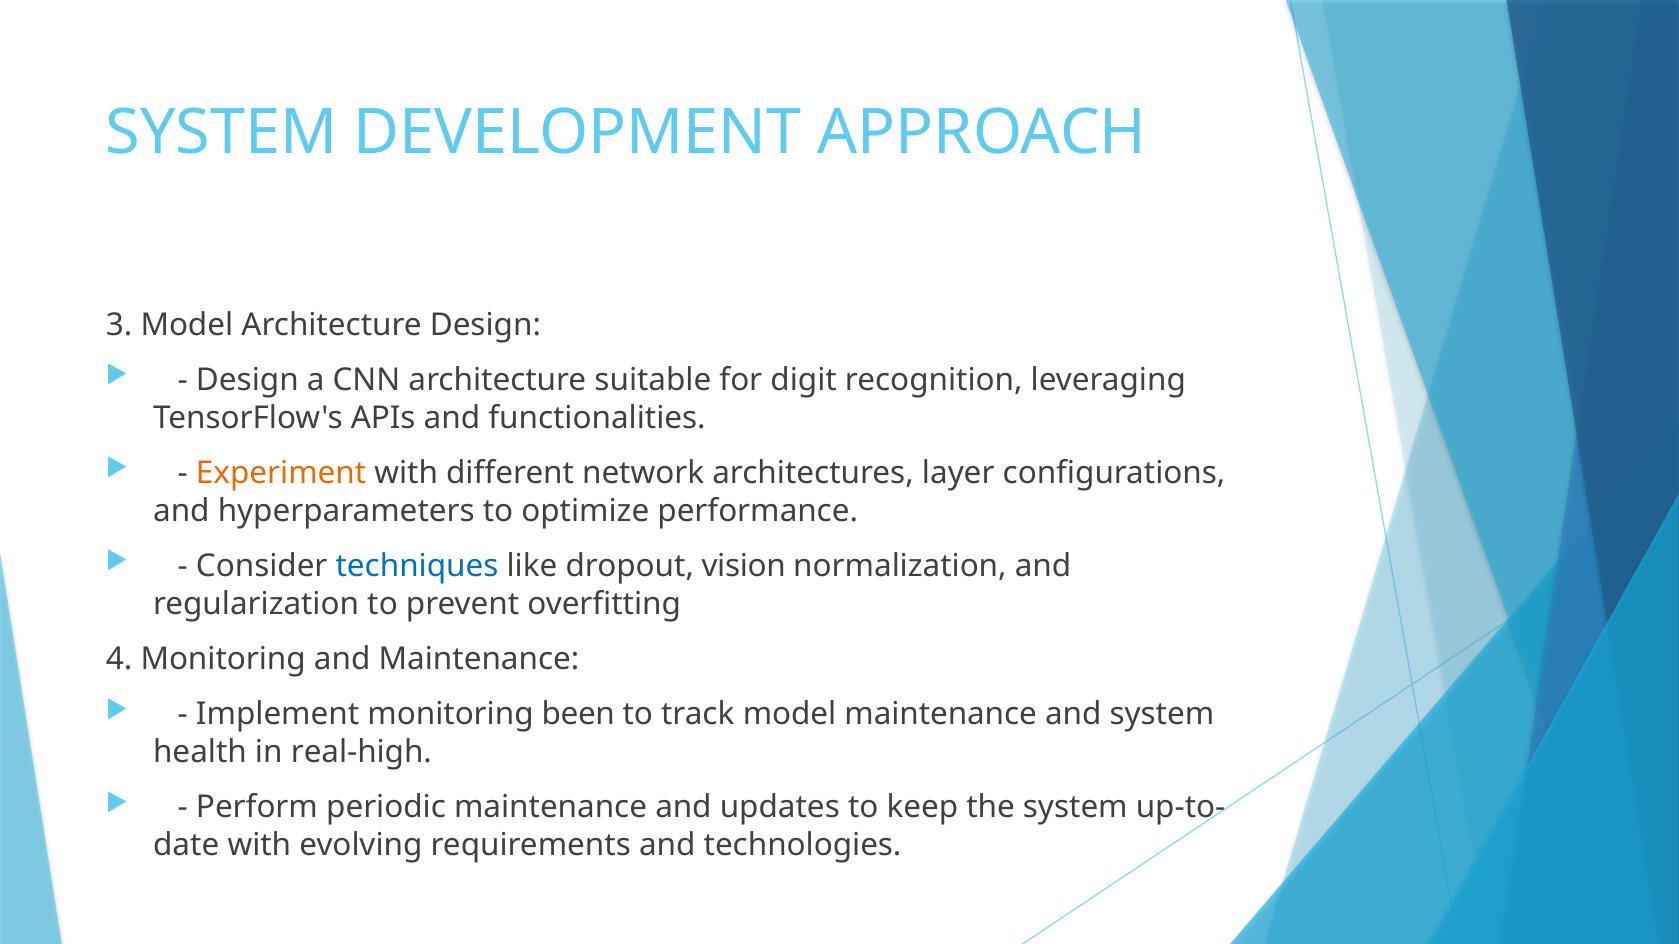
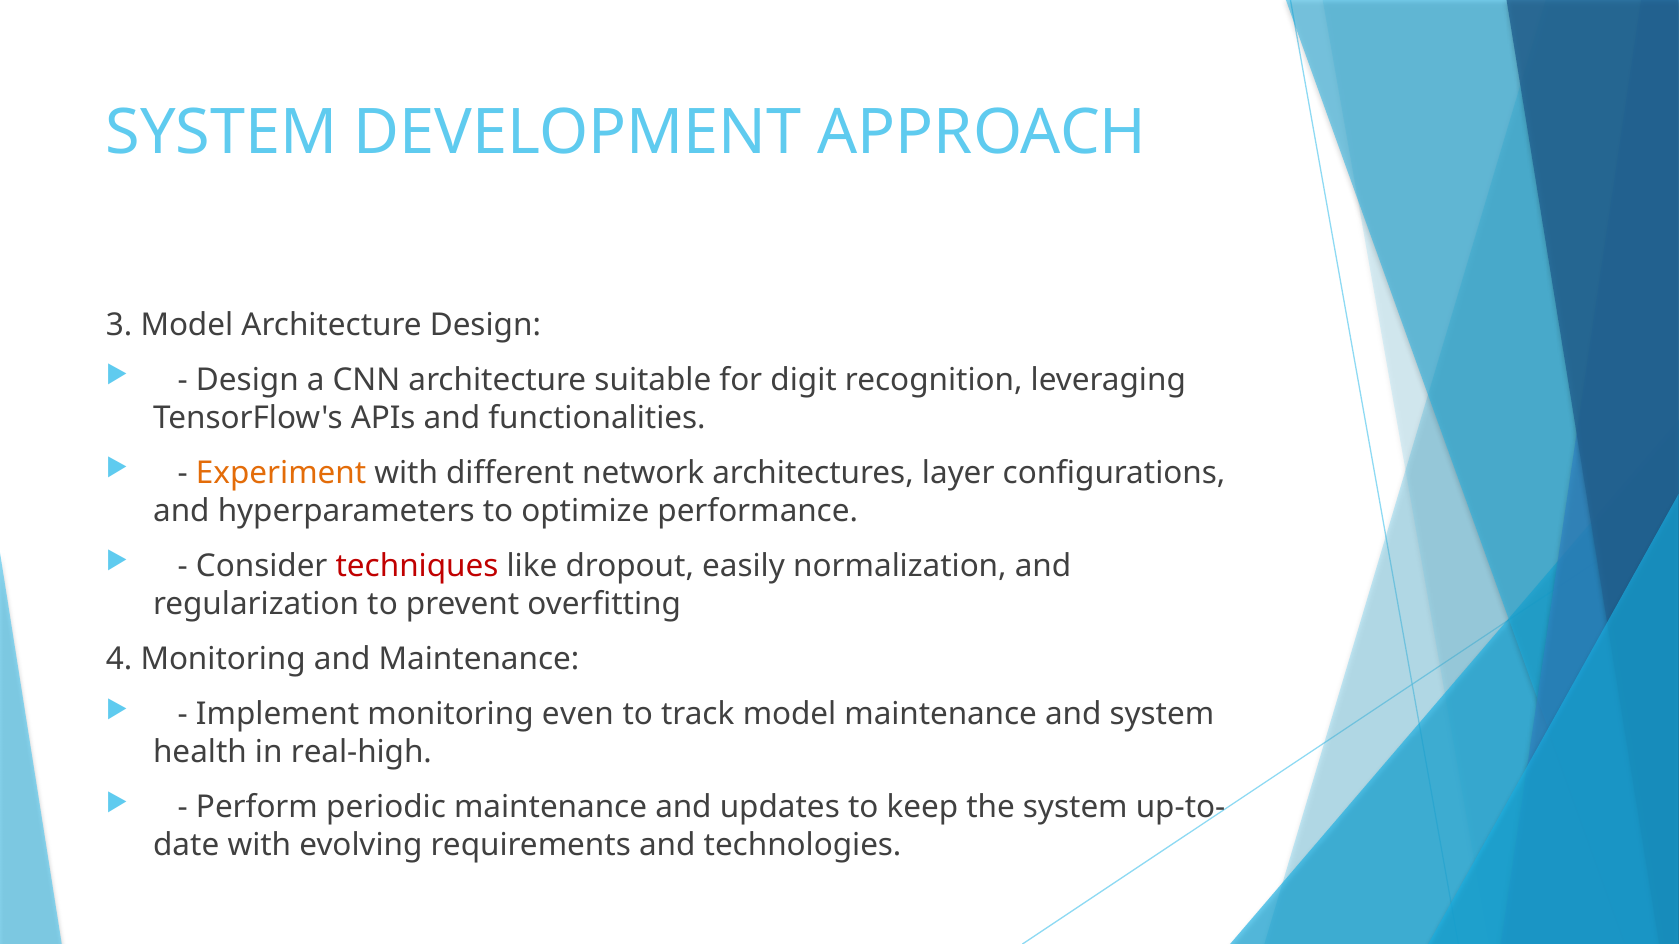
techniques colour: blue -> red (417, 566)
vision: vision -> easily (744, 566)
been: been -> even (578, 715)
